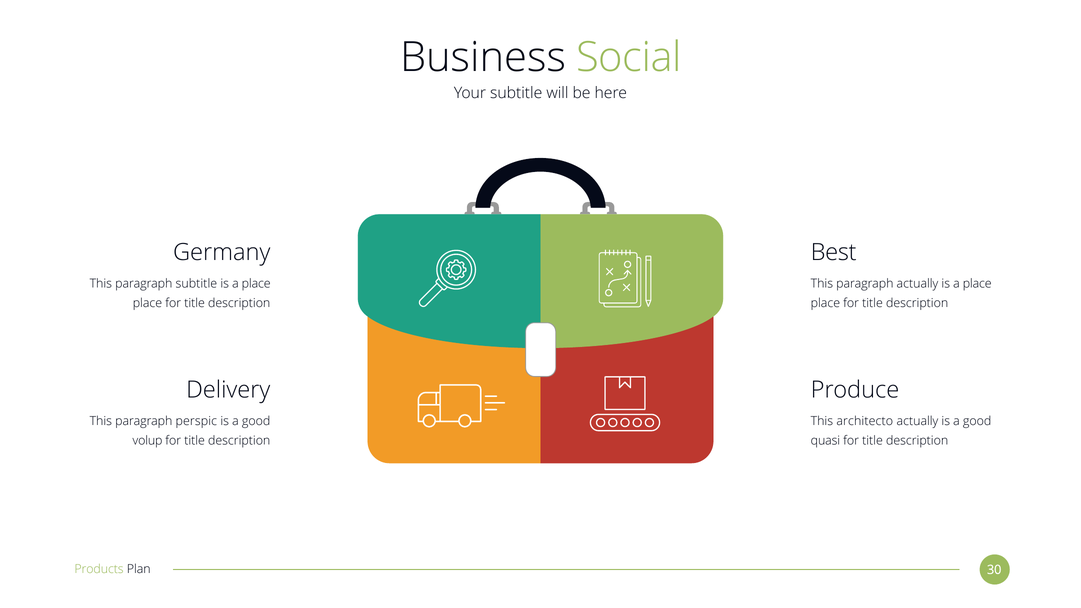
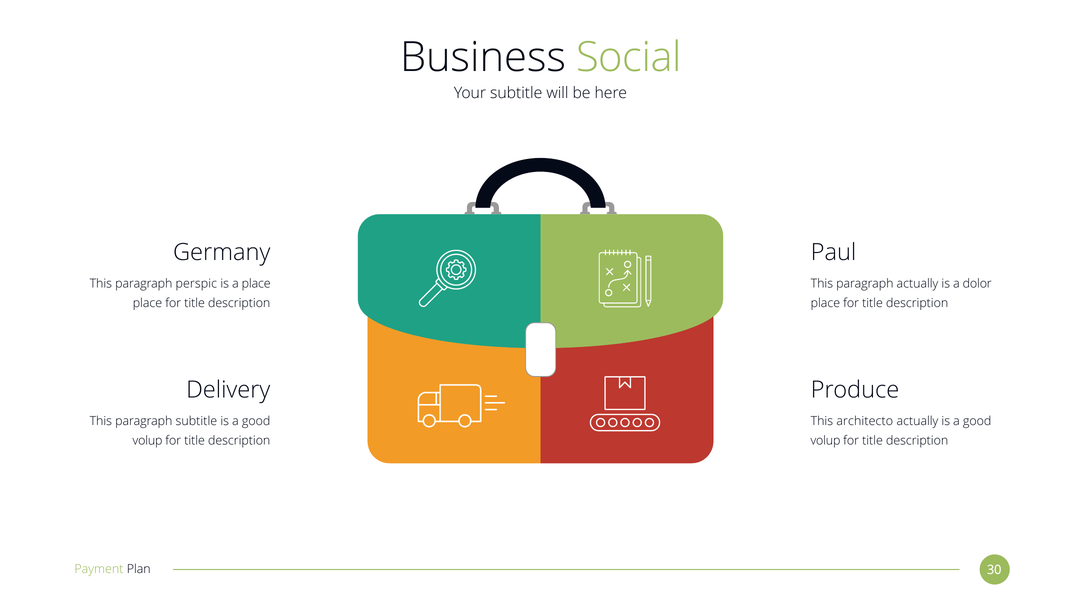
Best: Best -> Paul (834, 252)
paragraph subtitle: subtitle -> perspic (196, 284)
actually is a place: place -> dolor (977, 284)
paragraph perspic: perspic -> subtitle (196, 421)
quasi: quasi -> volup (825, 441)
Products: Products -> Payment (99, 569)
